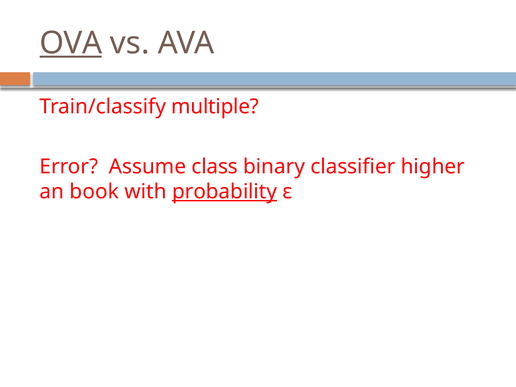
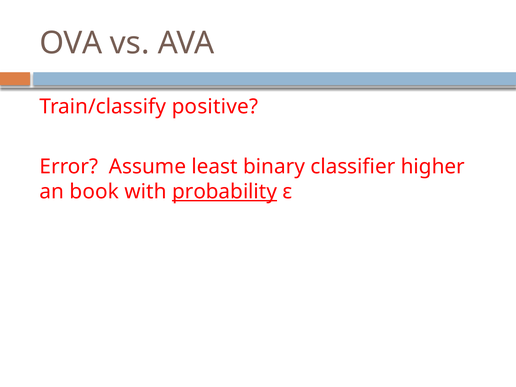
OVA underline: present -> none (71, 43)
multiple: multiple -> positive (215, 107)
class: class -> least (215, 167)
